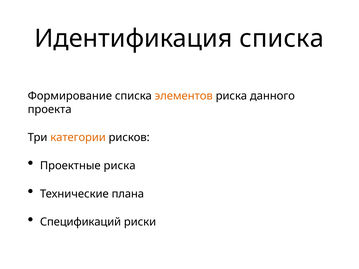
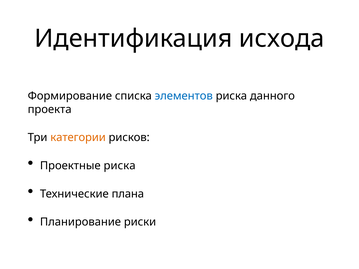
Идентификация списка: списка -> исхода (282, 39)
элементов colour: orange -> blue (184, 96)
Спецификаций: Спецификаций -> Планирование (80, 222)
